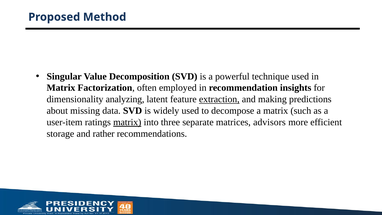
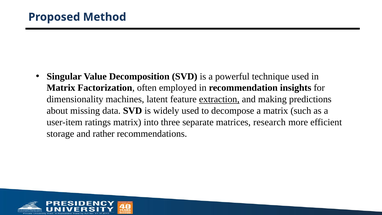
analyzing: analyzing -> machines (125, 99)
matrix underline: present -> none (127, 122)
advisors: advisors -> research (269, 122)
